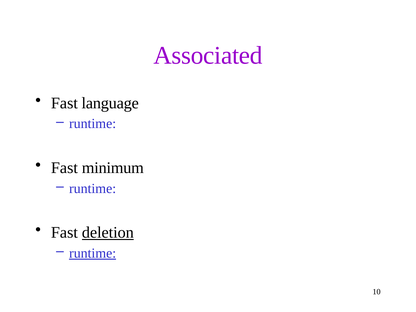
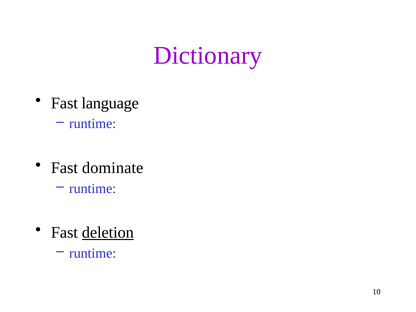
Associated: Associated -> Dictionary (208, 56)
minimum: minimum -> dominate (113, 168)
runtime underline: present -> none (93, 253)
